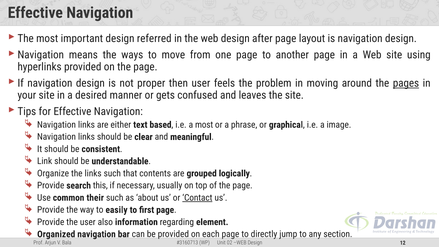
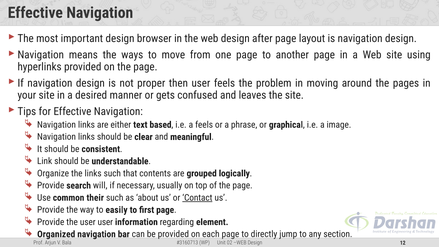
referred: referred -> browser (154, 39)
pages underline: present -> none (406, 83)
a most: most -> feels (204, 125)
this: this -> will (100, 186)
user also: also -> user (105, 222)
